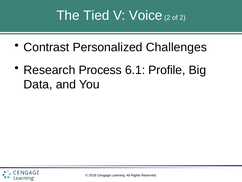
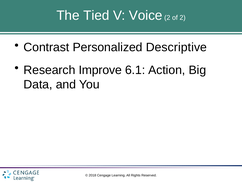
Challenges: Challenges -> Descriptive (176, 47)
Process: Process -> Improve (100, 70)
Profile: Profile -> Action (167, 70)
